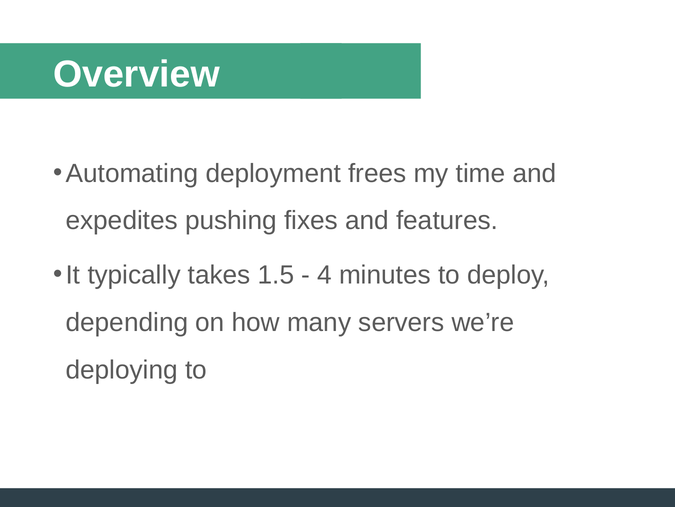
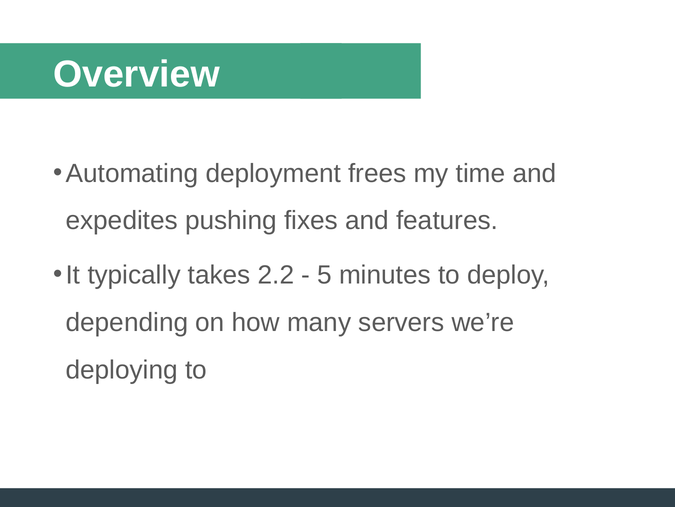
1.5: 1.5 -> 2.2 (276, 275)
4: 4 -> 5 (325, 275)
